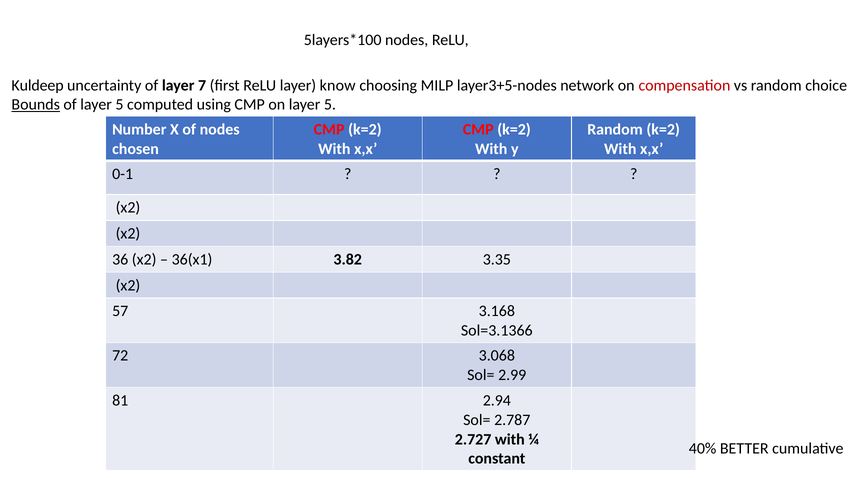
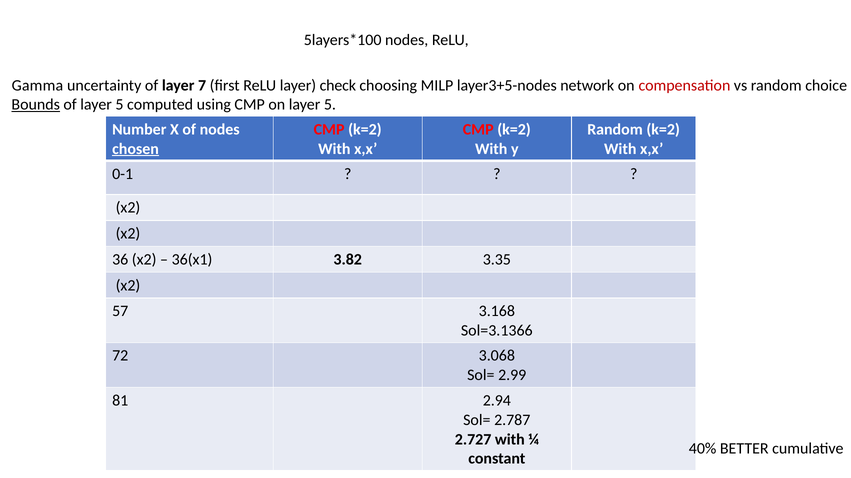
Kuldeep: Kuldeep -> Gamma (37, 86)
know: know -> check (338, 86)
chosen underline: none -> present (136, 149)
